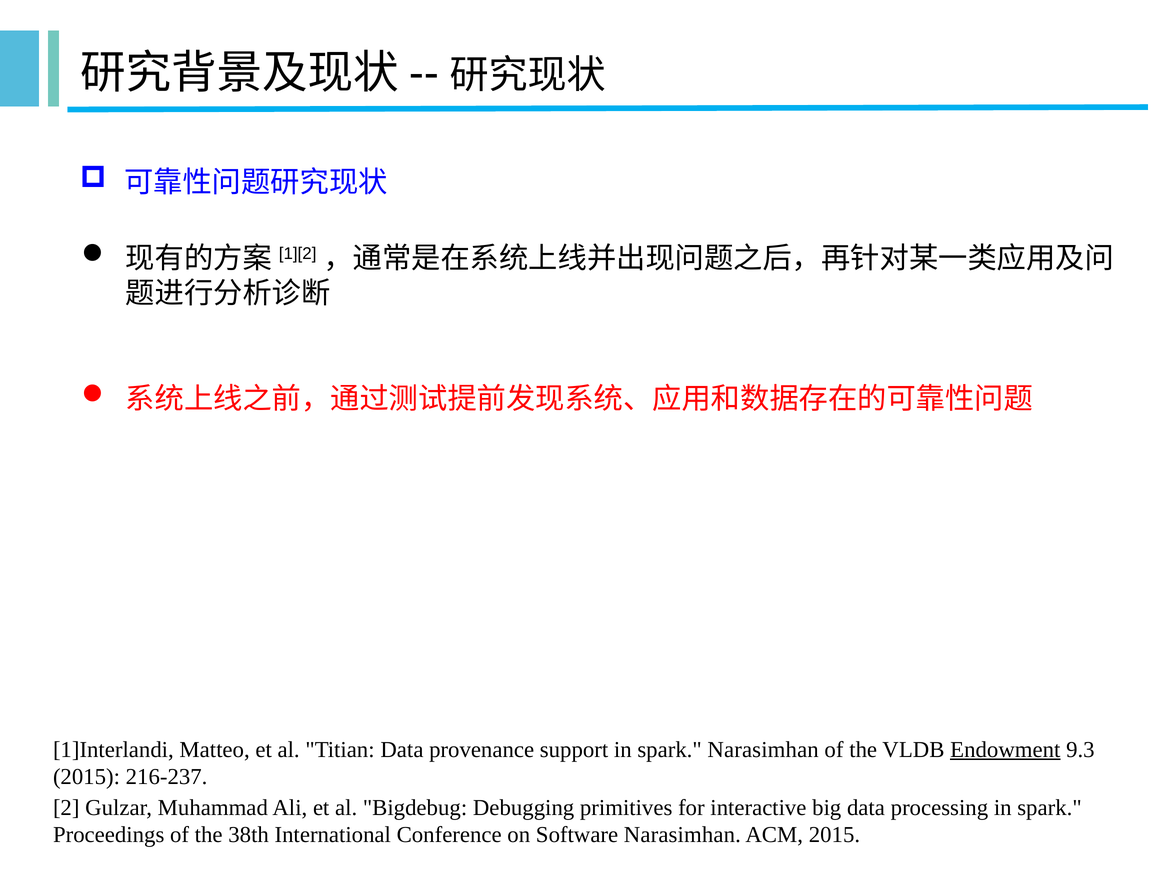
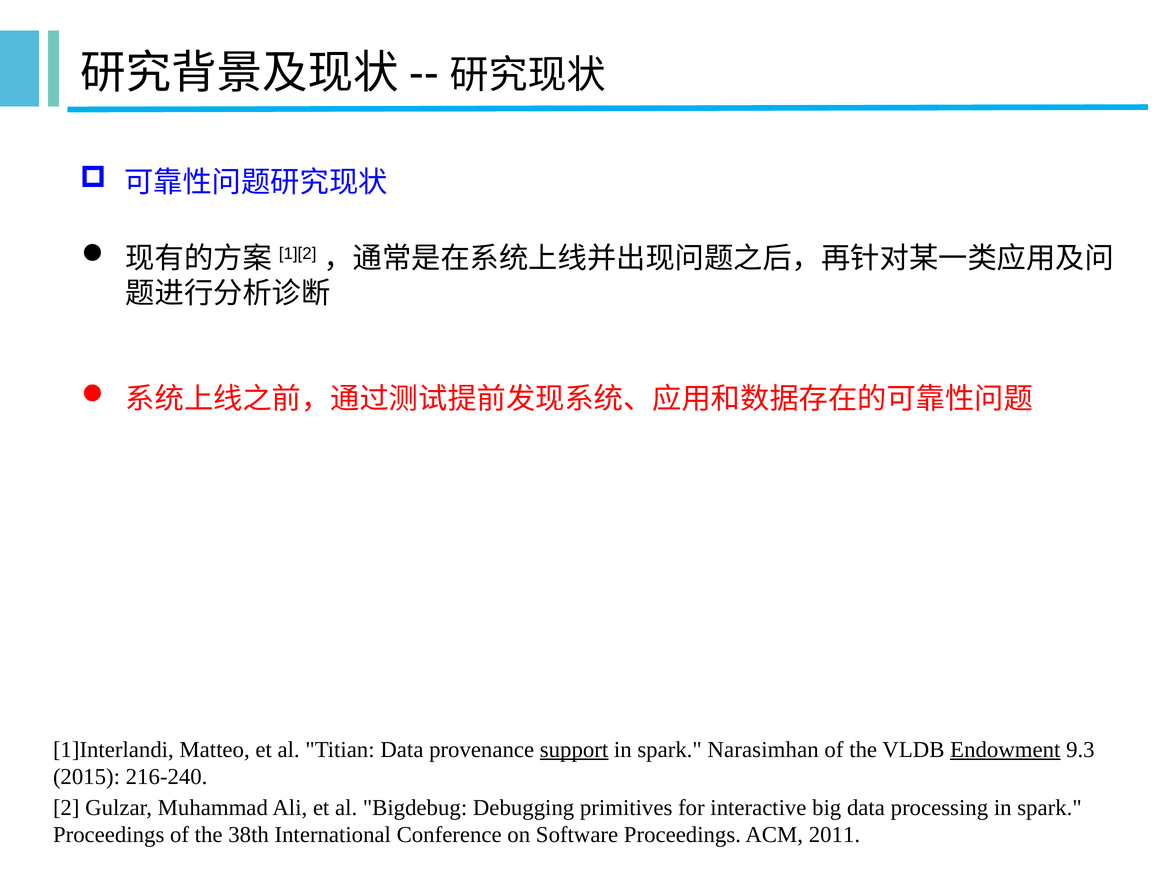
support underline: none -> present (574, 750)
216-237: 216-237 -> 216-240 (167, 777)
Software Narasimhan: Narasimhan -> Proceedings (682, 835)
ACM 2015: 2015 -> 2011 (834, 835)
